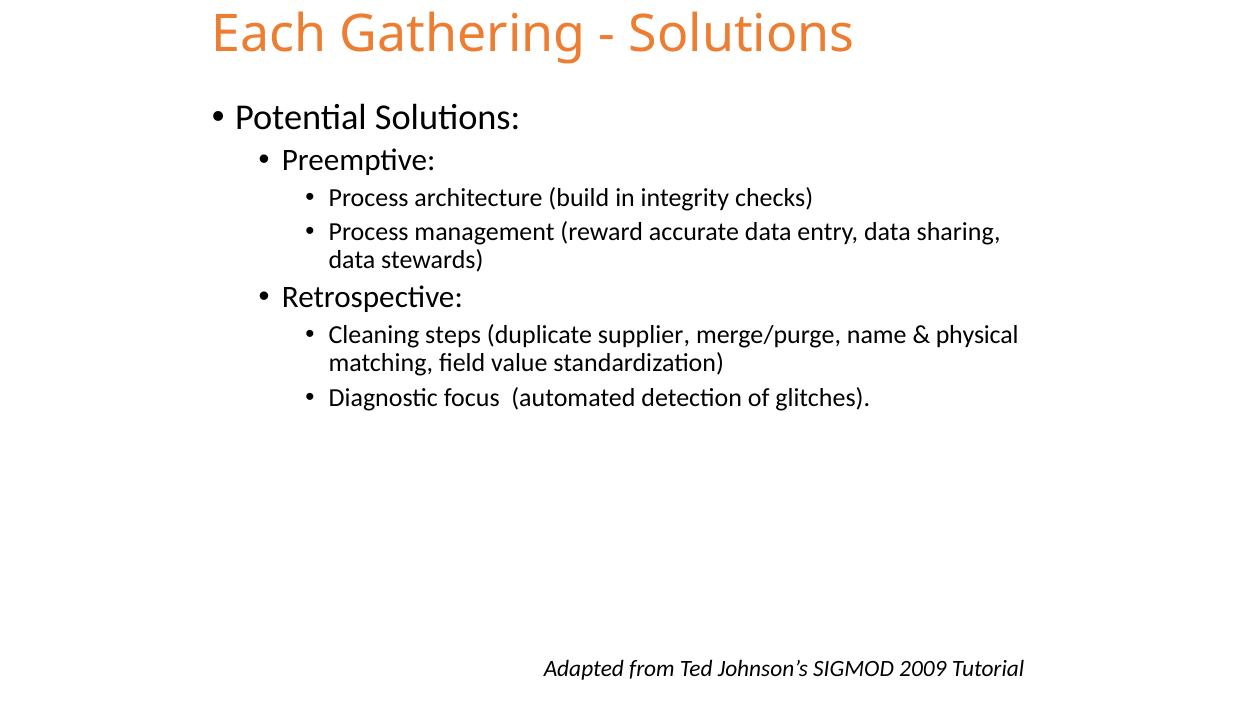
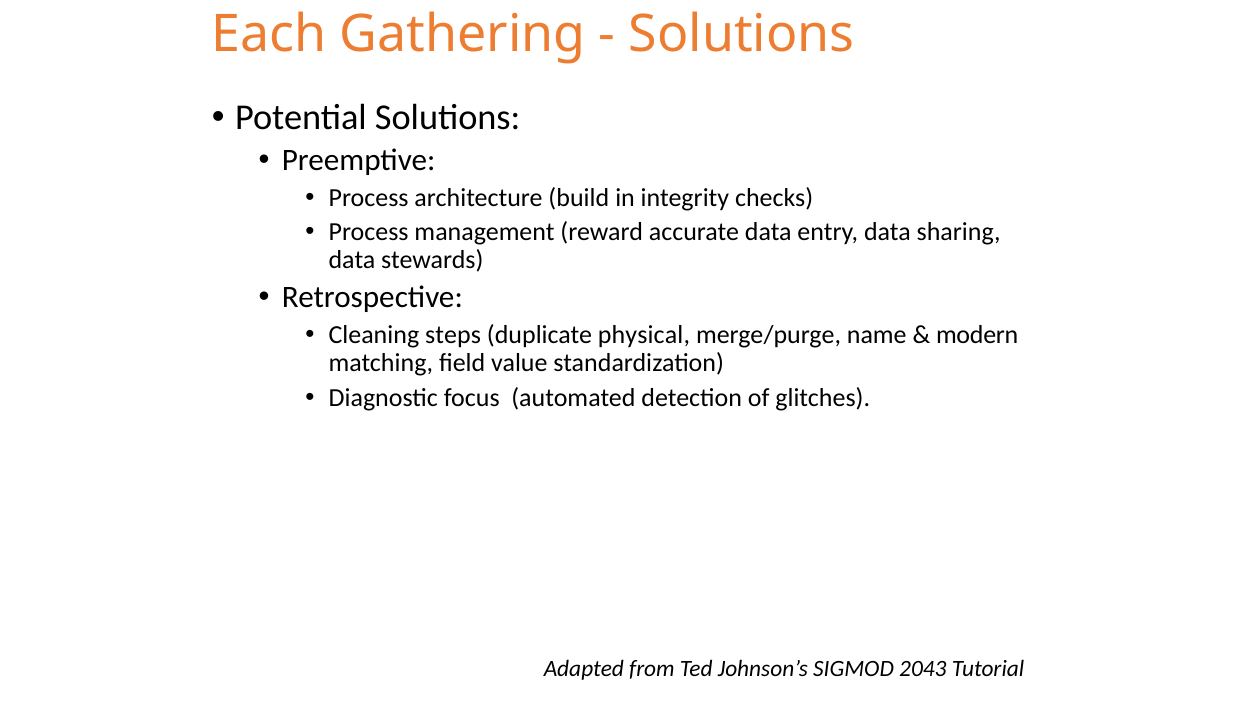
supplier: supplier -> physical (644, 335)
physical: physical -> modern (977, 335)
2009: 2009 -> 2043 (923, 668)
